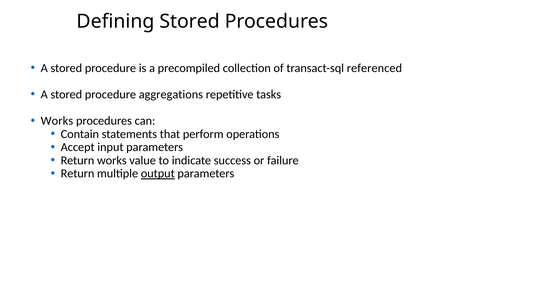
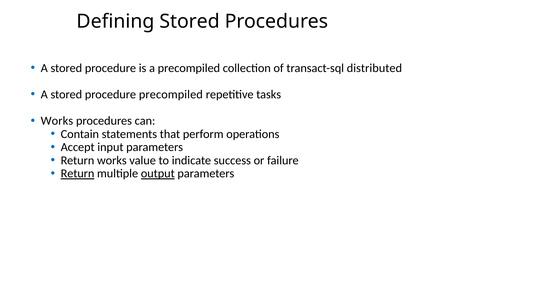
referenced: referenced -> distributed (374, 68)
procedure aggregations: aggregations -> precompiled (171, 95)
Return underline: none -> present (78, 174)
